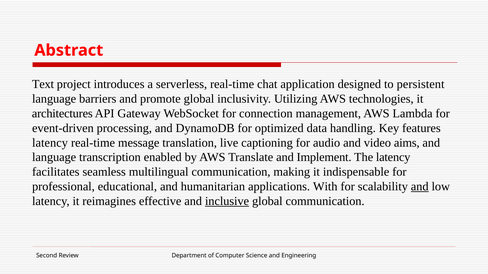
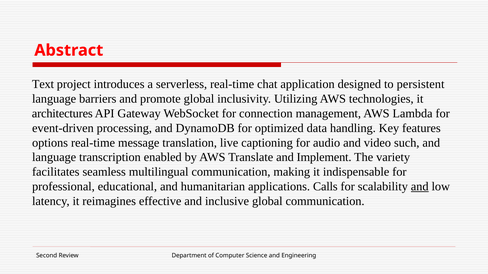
latency: latency -> options (50, 143)
aims: aims -> such (407, 143)
The latency: latency -> variety (393, 158)
With: With -> Calls (325, 187)
inclusive underline: present -> none (227, 201)
